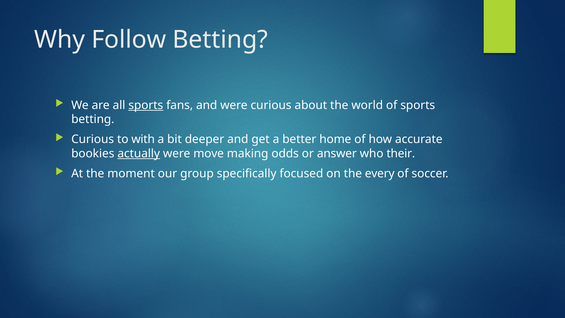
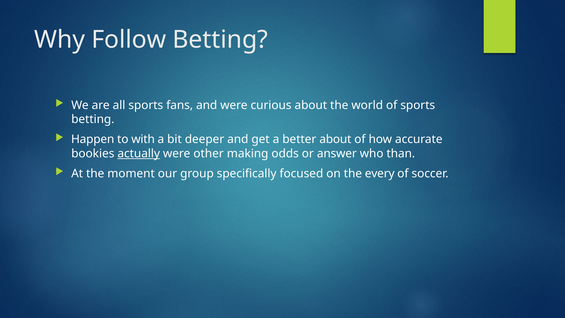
sports underline: present -> none (146, 105)
Curious: Curious -> Happen (93, 139)
better home: home -> about (335, 139)
move: move -> other (209, 153)
their: their -> than (401, 153)
